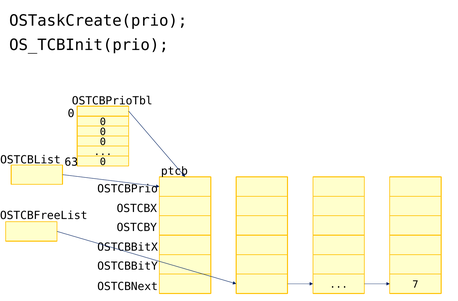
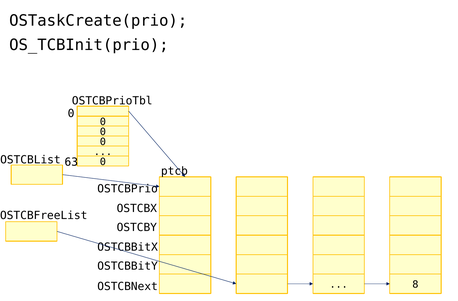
7: 7 -> 8 (415, 284)
